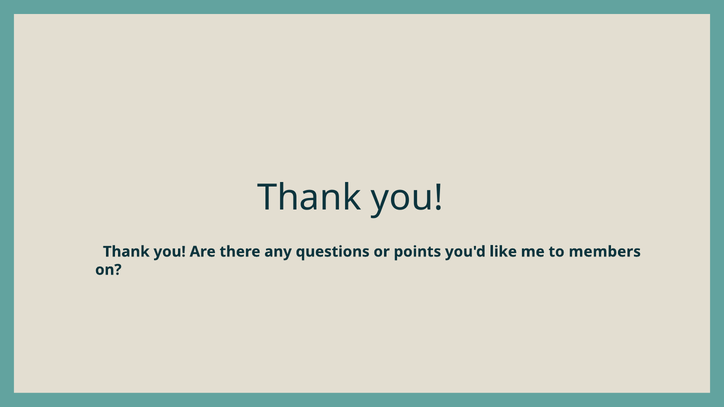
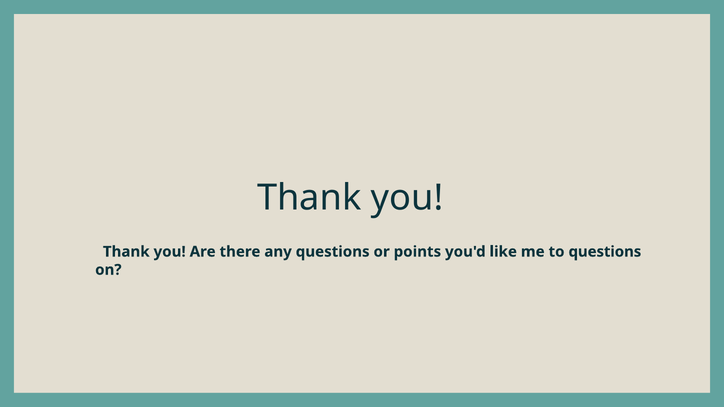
to members: members -> questions (605, 252)
